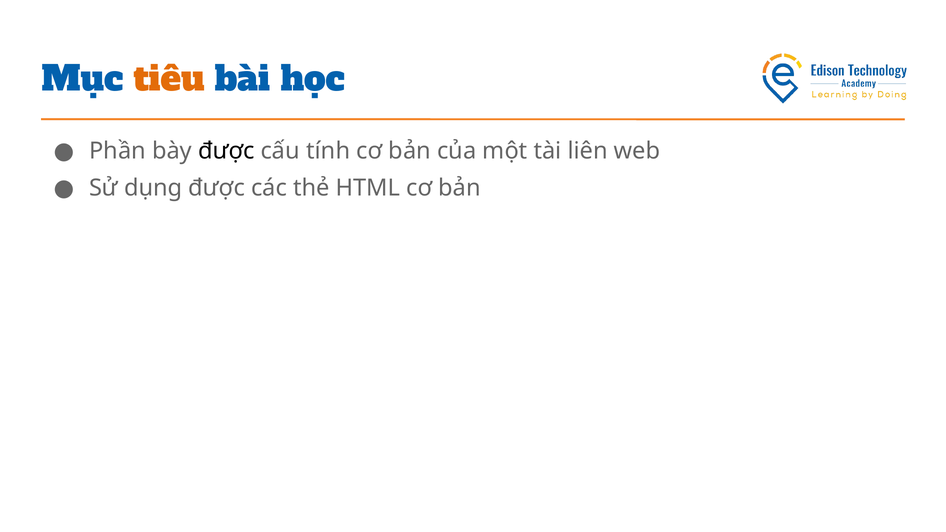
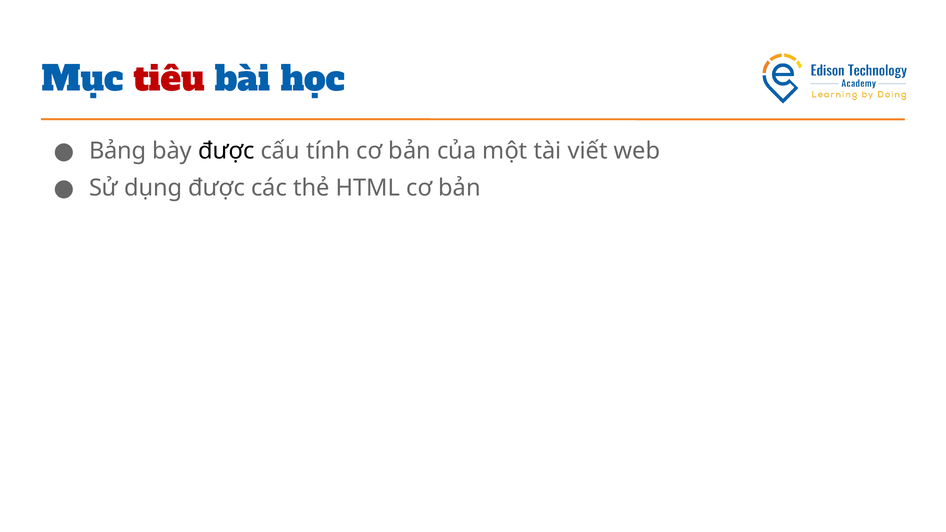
tiêu colour: orange -> red (169, 80)
Phần: Phần -> Bảng (118, 151)
liên: liên -> viết (588, 151)
